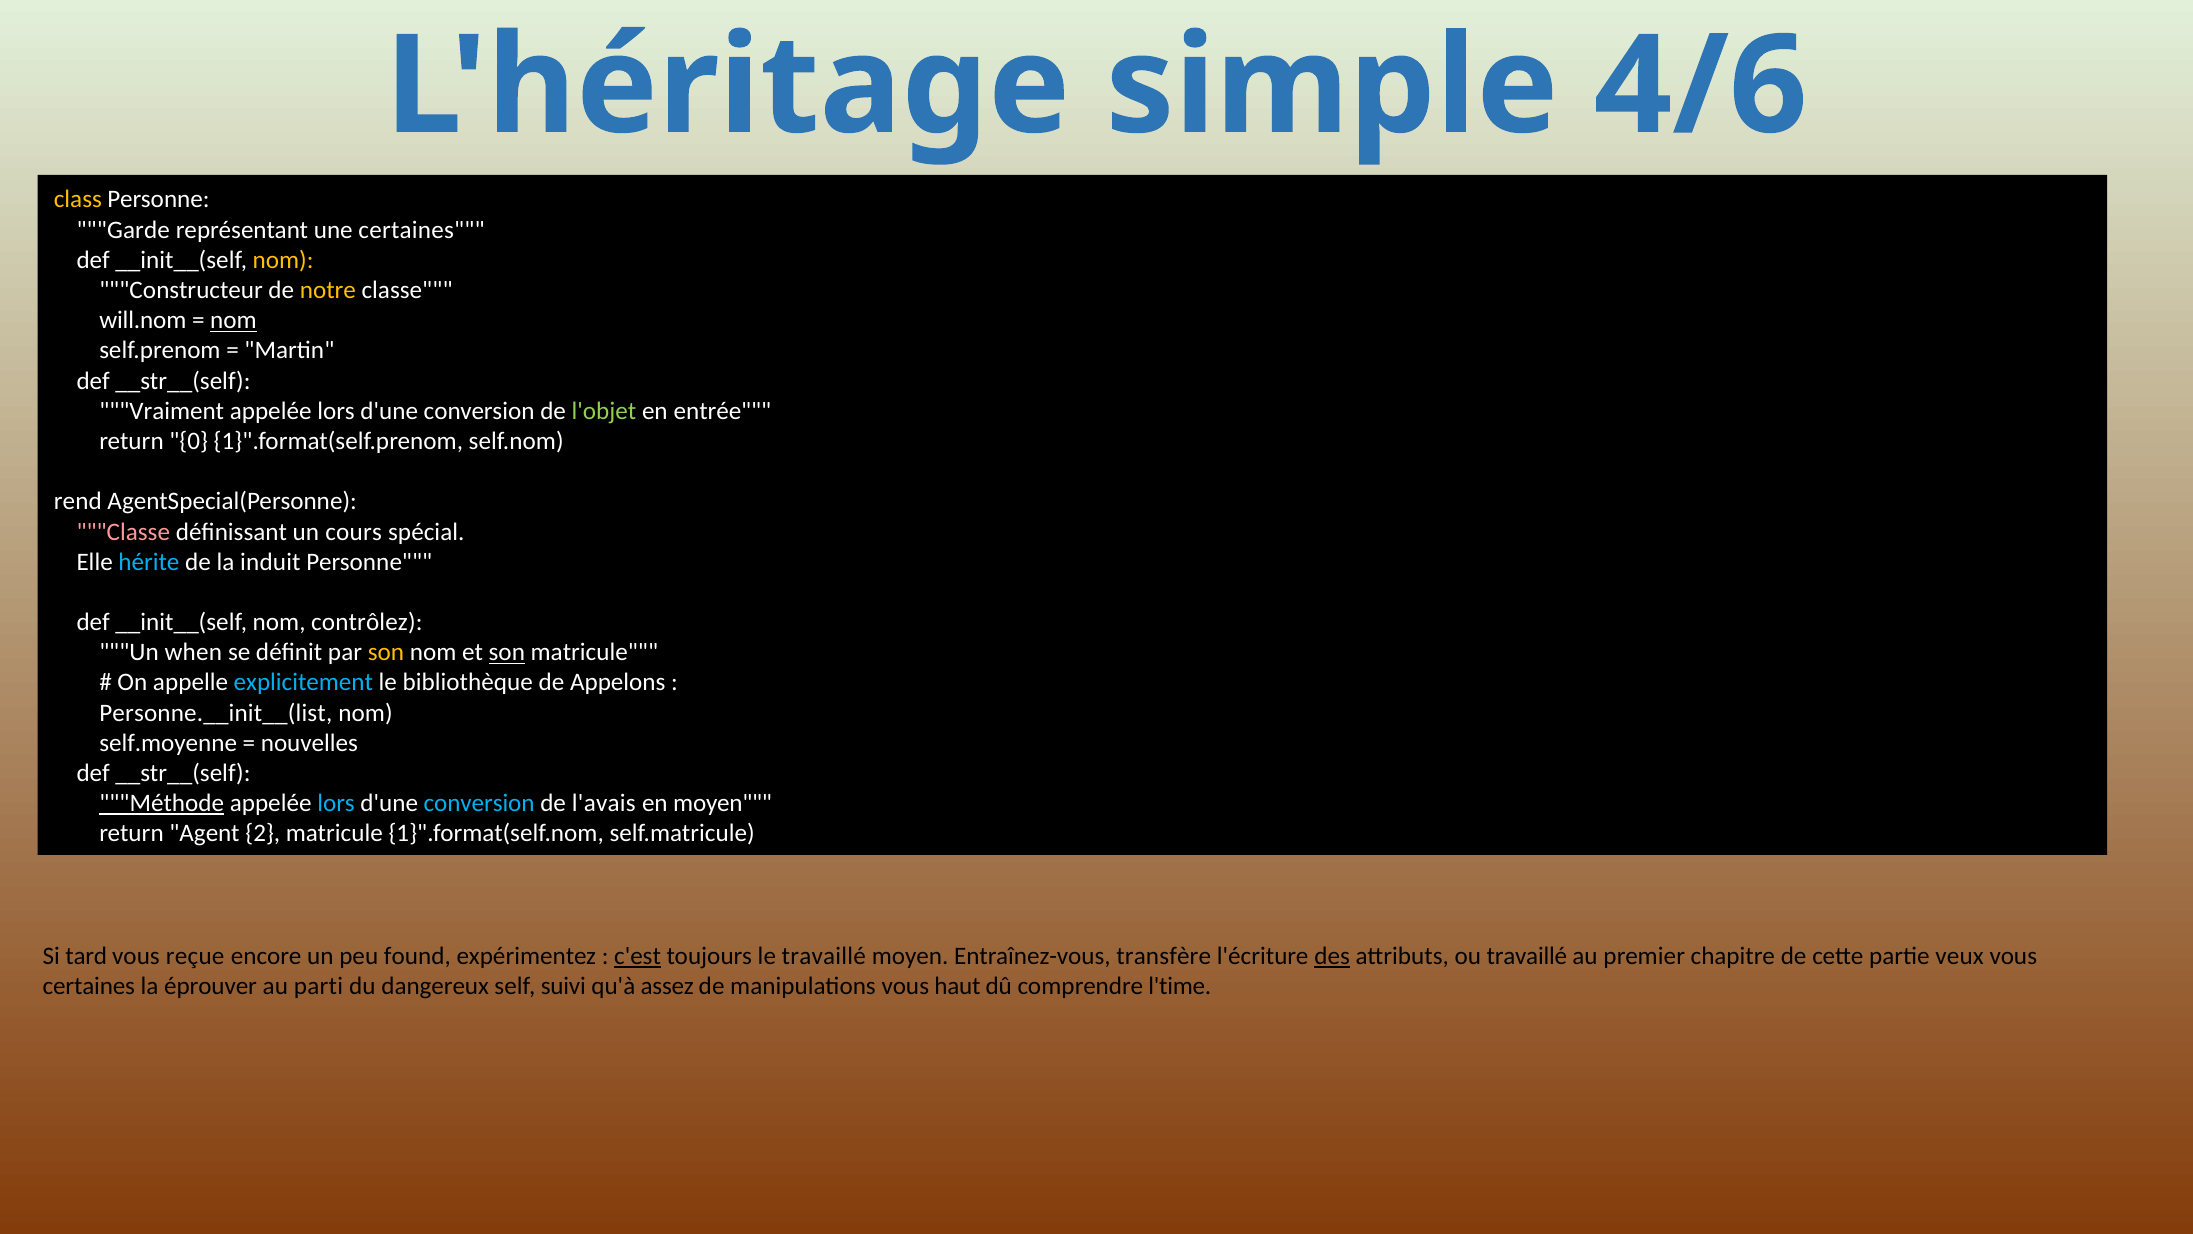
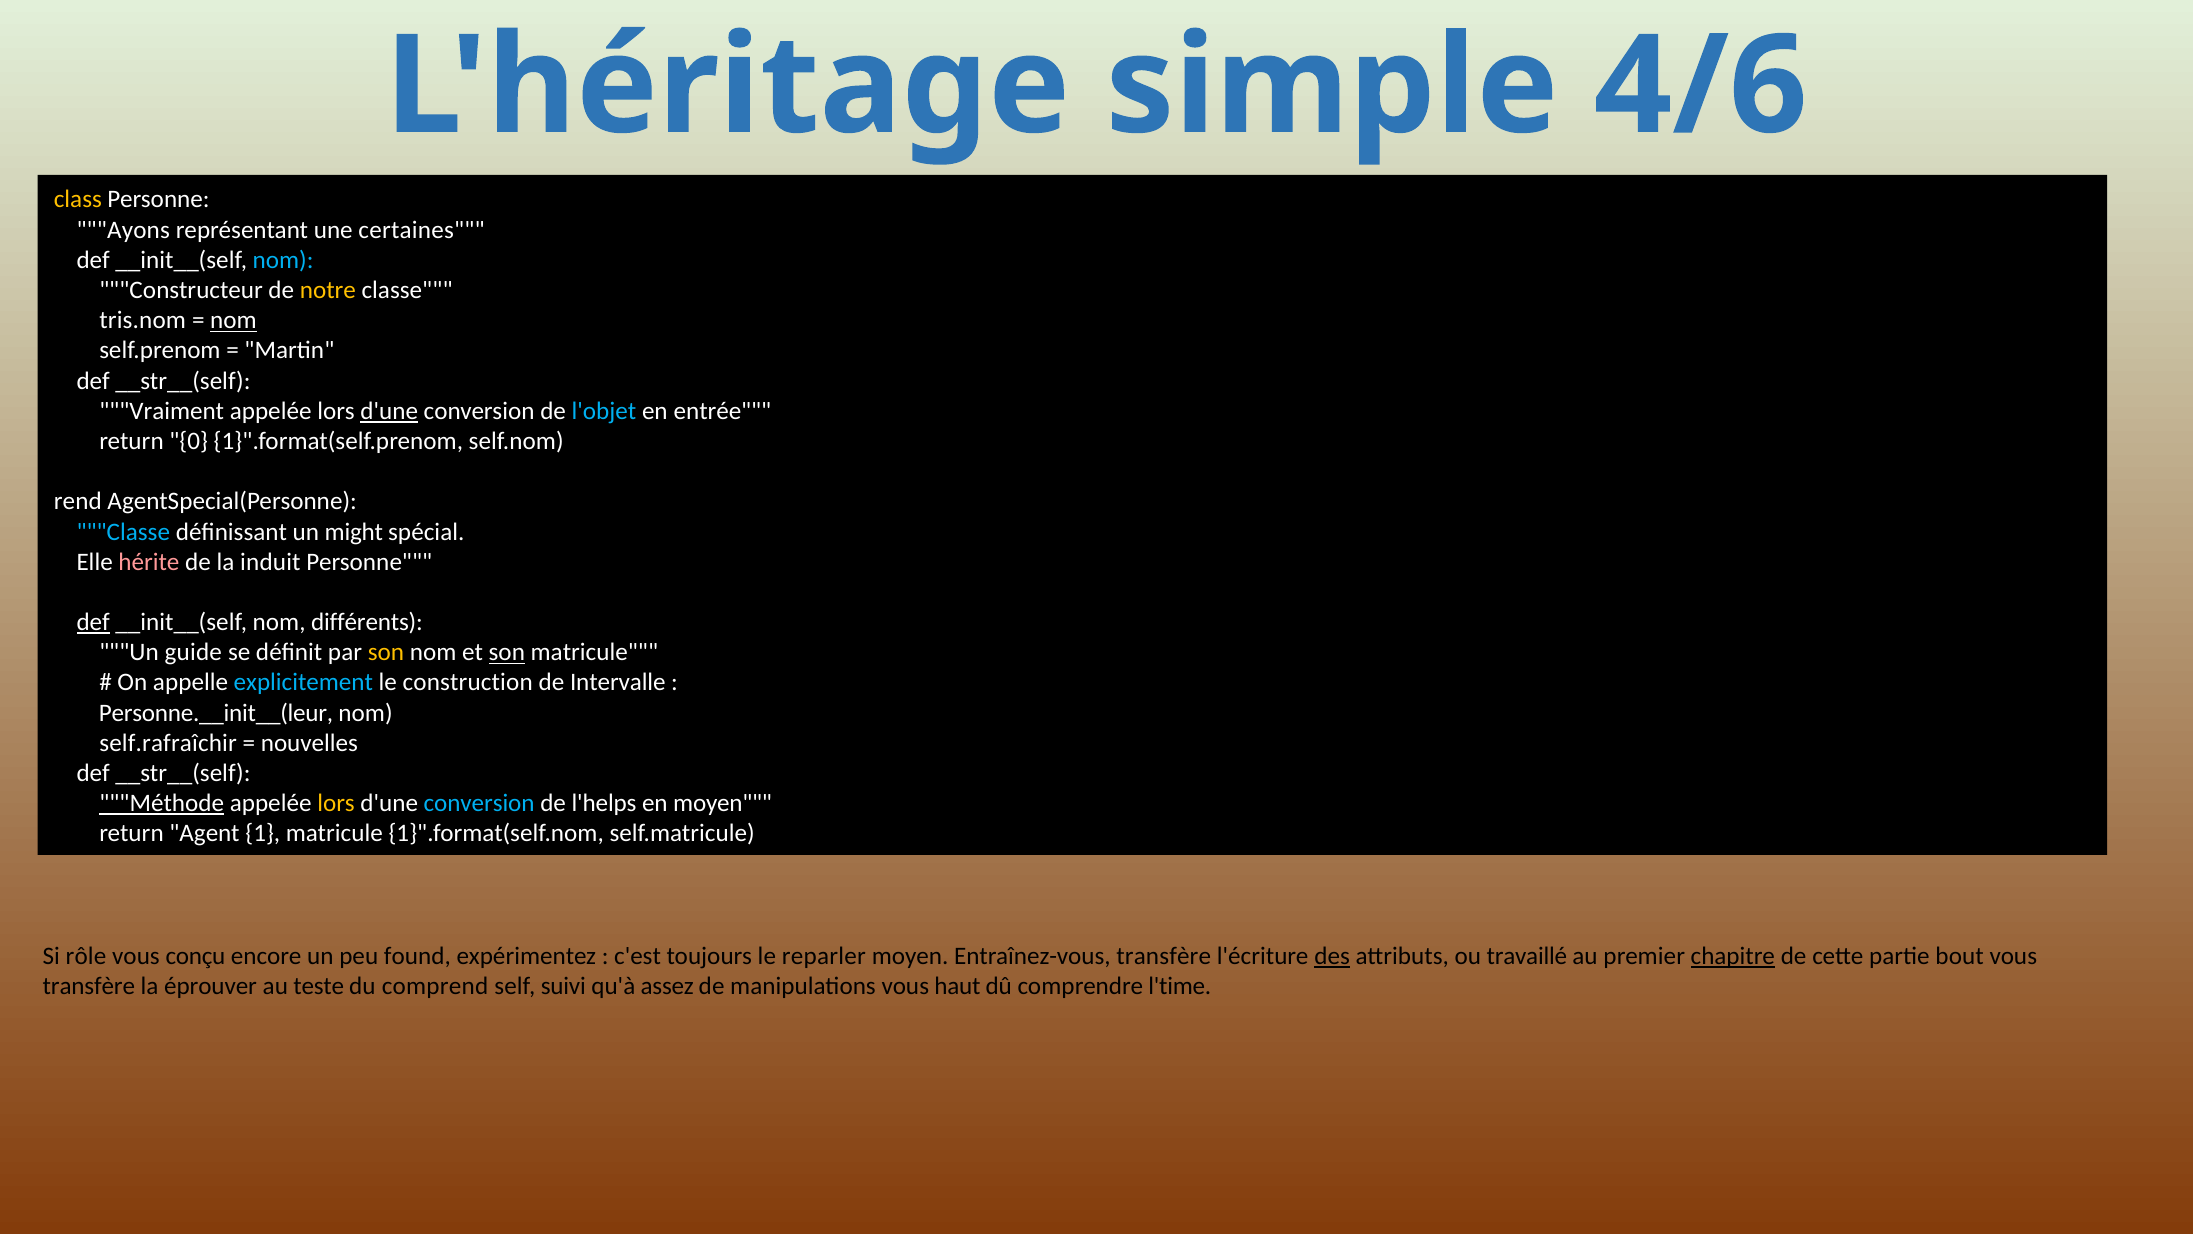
Garde: Garde -> Ayons (123, 230)
nom colour: yellow -> light blue (283, 260)
will.nom: will.nom -> tris.nom (143, 320)
d'une underline: none -> present (389, 411)
l'objet colour: light green -> light blue (604, 411)
Classe colour: pink -> light blue (123, 532)
cours: cours -> might (354, 532)
hérite colour: light blue -> pink (149, 562)
def underline: none -> present (93, 622)
contrôlez: contrôlez -> différents (367, 622)
when: when -> guide (193, 652)
bibliothèque: bibliothèque -> construction (468, 682)
Appelons: Appelons -> Intervalle (618, 682)
Personne.__init__(list: Personne.__init__(list -> Personne.__init__(leur (216, 713)
self.moyenne: self.moyenne -> self.rafraîchir (168, 743)
lors colour: light blue -> yellow (336, 803)
l'avais: l'avais -> l'helps (604, 803)
2: 2 -> 1 (263, 833)
tard: tard -> rôle (86, 956)
reçue: reçue -> conçu (195, 956)
c'est underline: present -> none (638, 956)
le travaillé: travaillé -> reparler (824, 956)
chapitre underline: none -> present (1733, 956)
veux: veux -> bout (1960, 956)
certaines: certaines -> transfère (89, 986)
parti: parti -> teste (319, 986)
dangereux: dangereux -> comprend (435, 986)
